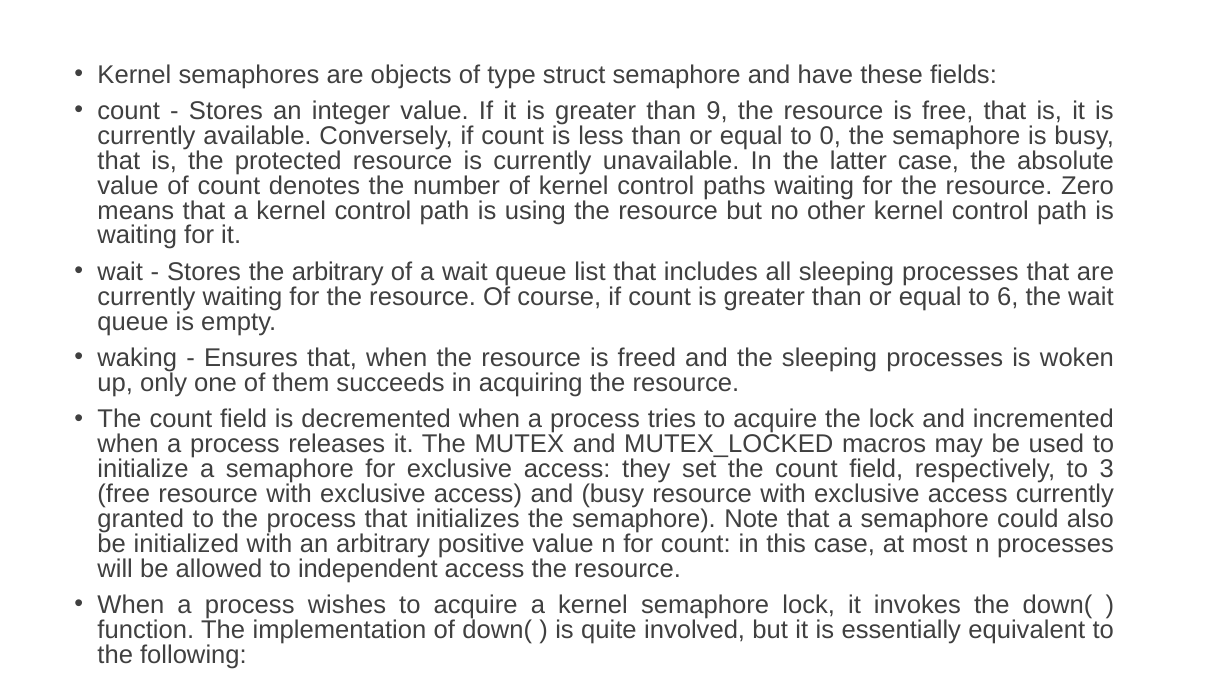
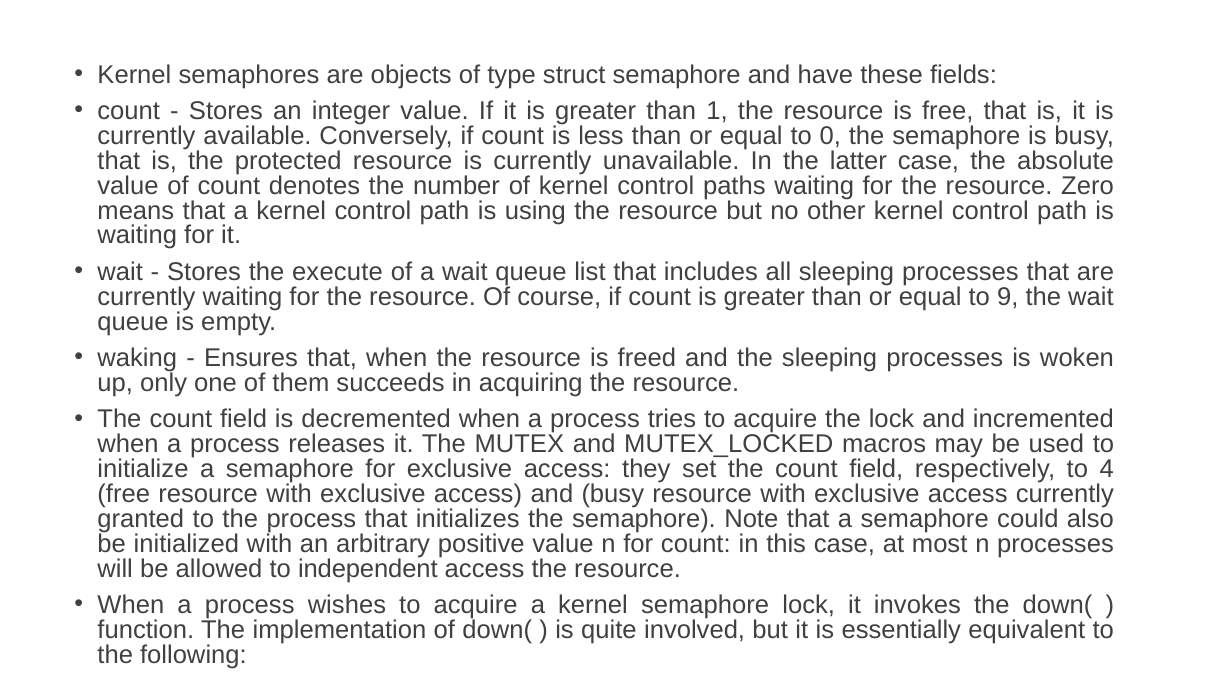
9: 9 -> 1 (717, 111)
the arbitrary: arbitrary -> execute (337, 272)
6: 6 -> 9 (1008, 297)
3: 3 -> 4 (1107, 469)
